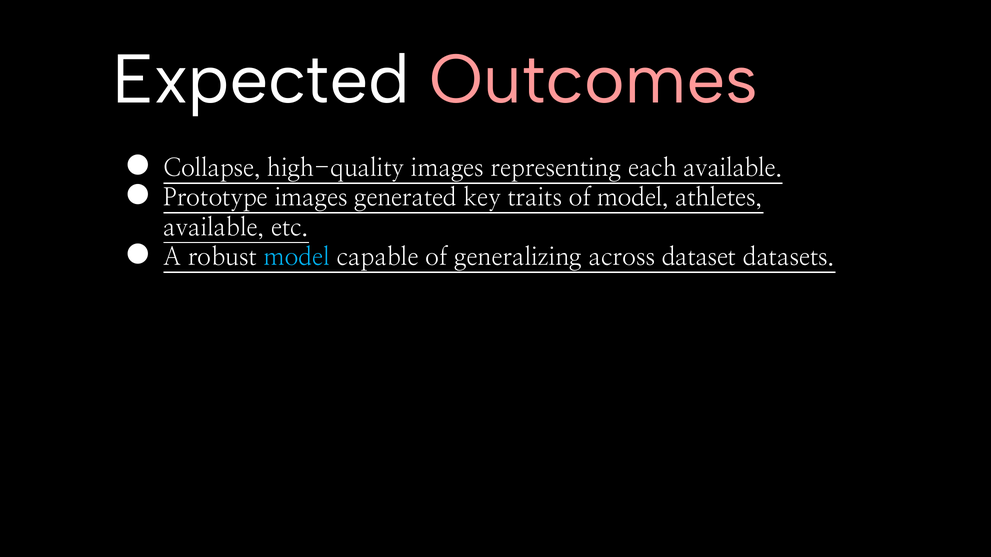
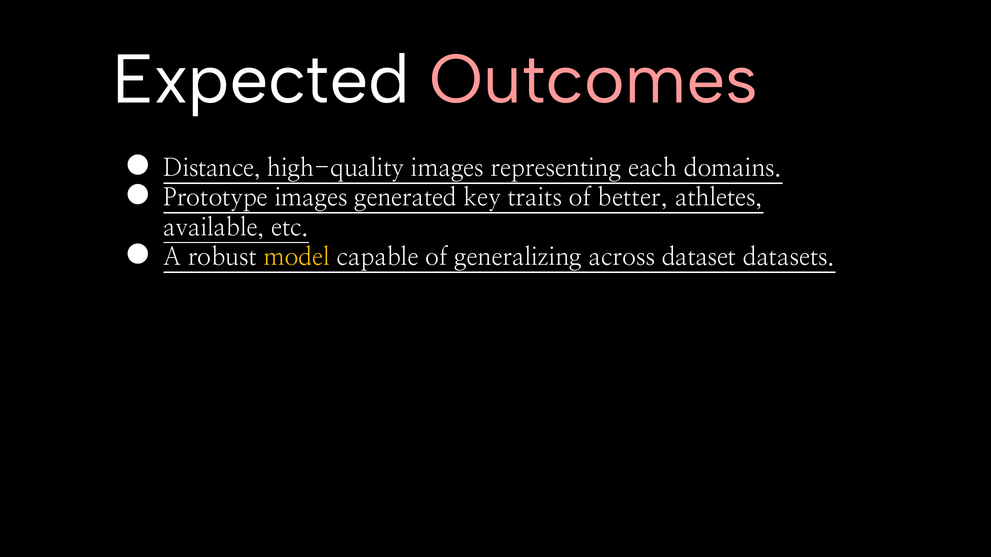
Collapse: Collapse -> Distance (212, 168)
each available: available -> domains (733, 168)
of model: model -> better (633, 198)
model colour: light blue -> yellow (297, 257)
